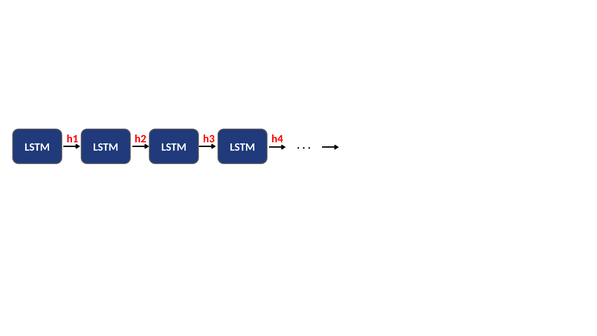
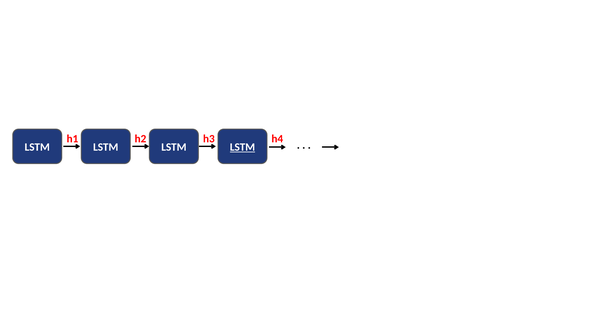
LSTM underline: none -> present (242, 147)
